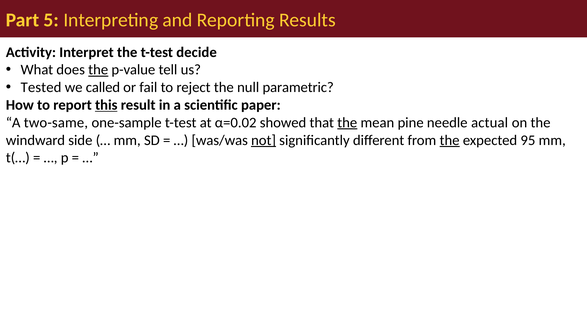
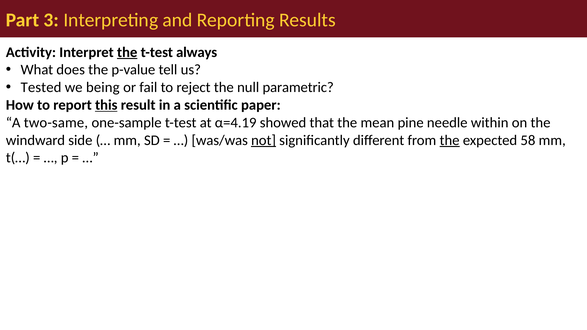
5: 5 -> 3 (51, 20)
the underline: none -> present (127, 52)
decide: decide -> always (197, 52)
the underline: present -> none (98, 70)
called: called -> being (103, 87)
α=0.02: α=0.02 -> α=4.19 (236, 123)
the underline: present -> none (347, 123)
actual: actual -> within (490, 123)
95: 95 -> 58 (528, 140)
